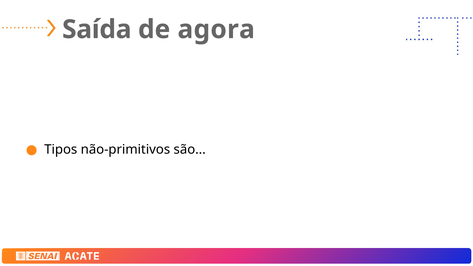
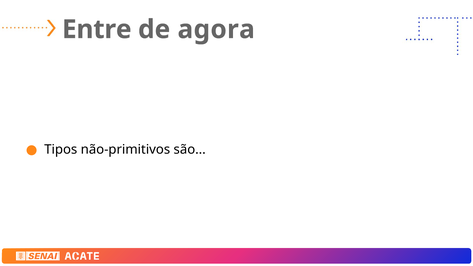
Saída: Saída -> Entre (97, 29)
